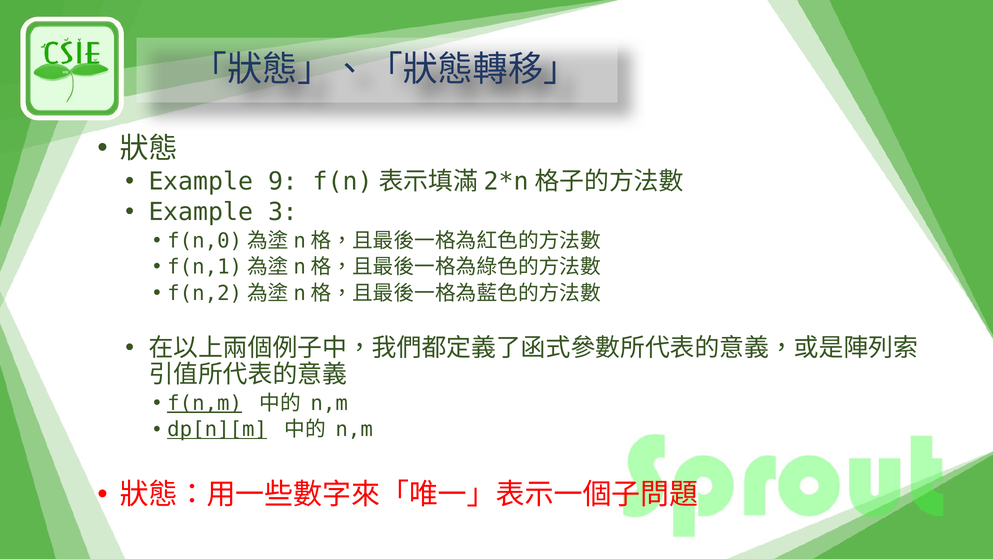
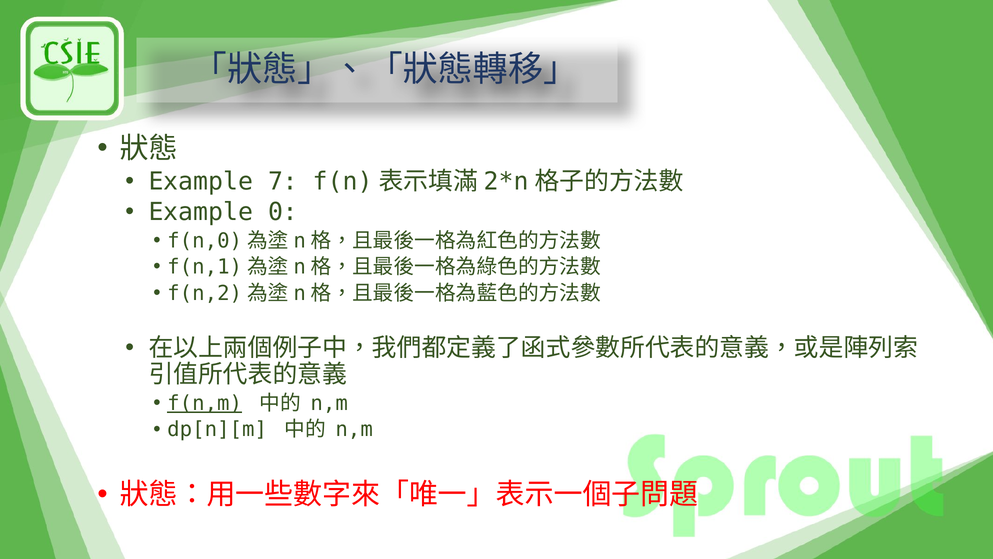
9: 9 -> 7 (283, 181)
3: 3 -> 0 (283, 212)
dp[n][m underline: present -> none (217, 429)
